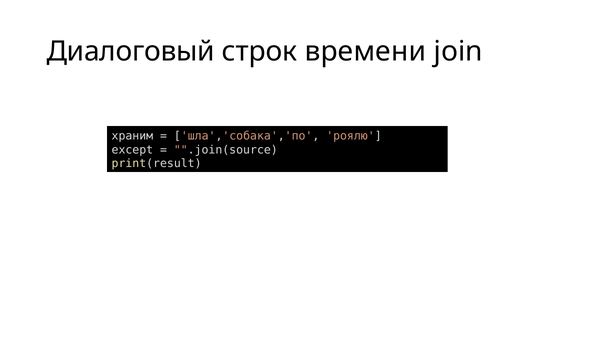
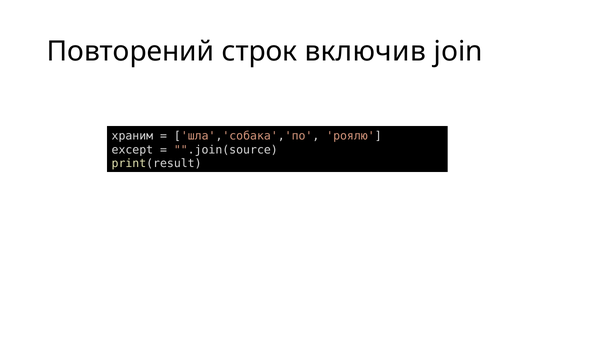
Диалоговый: Диалоговый -> Повторений (131, 52)
времени: времени -> включив (365, 52)
